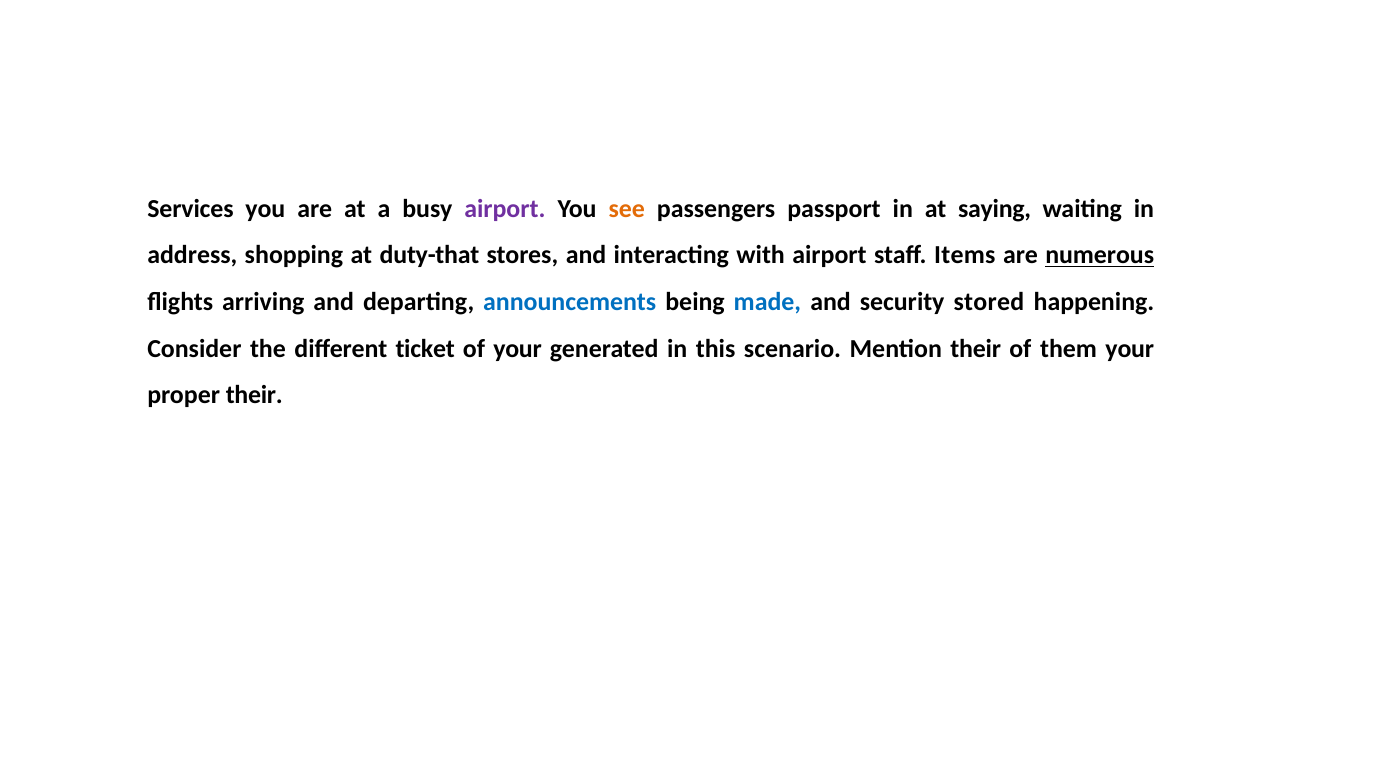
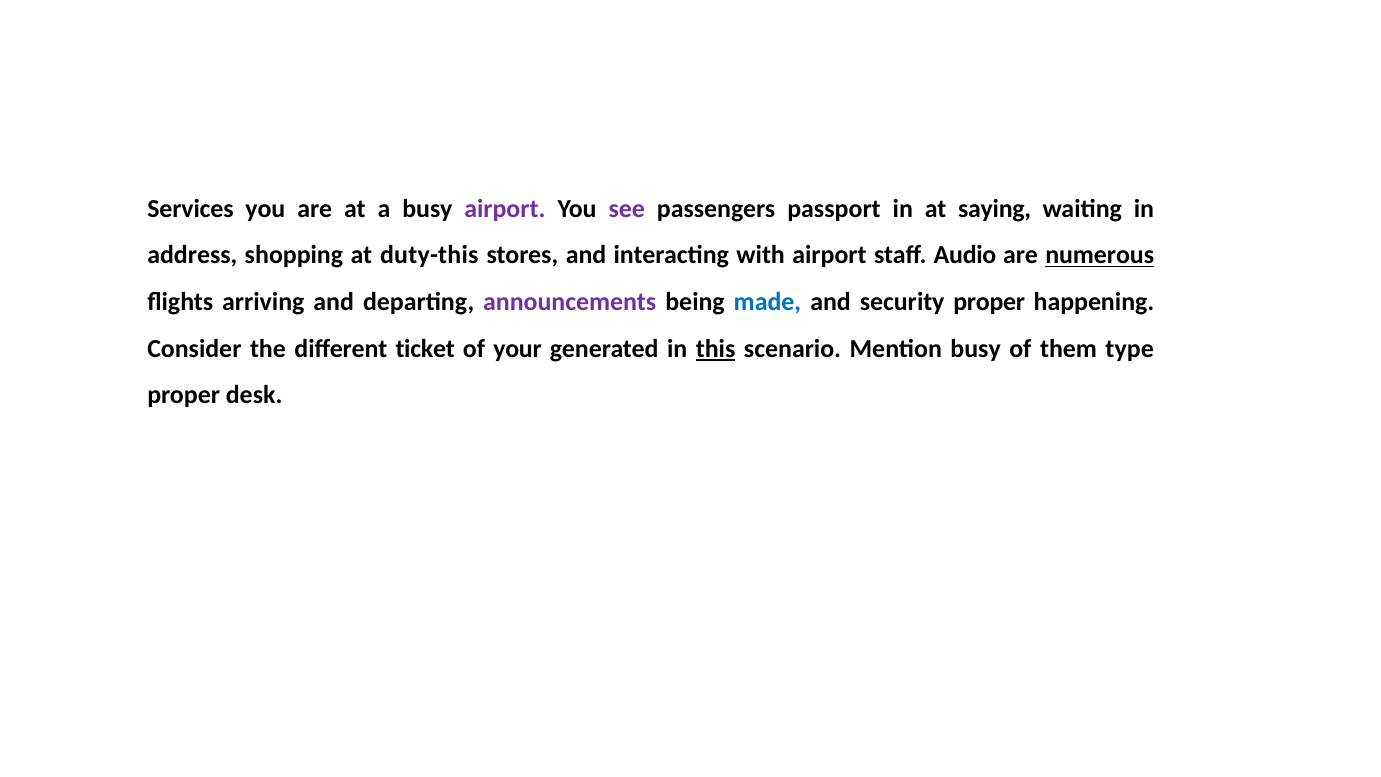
see colour: orange -> purple (627, 209)
duty-that: duty-that -> duty-this (429, 255)
Items: Items -> Audio (965, 255)
announcements colour: blue -> purple (570, 302)
security stored: stored -> proper (989, 302)
this underline: none -> present (716, 349)
Mention their: their -> busy (976, 349)
them your: your -> type (1130, 349)
proper their: their -> desk (254, 395)
